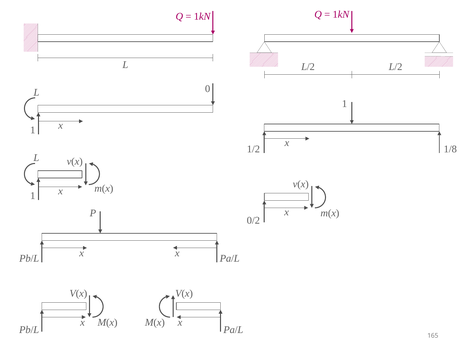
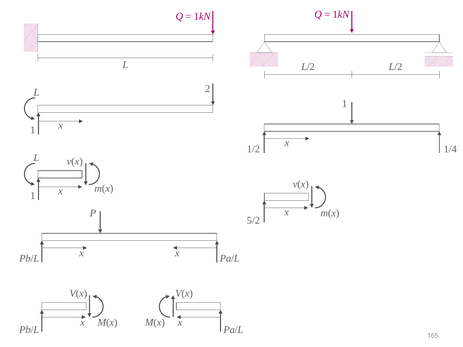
0: 0 -> 2 (208, 89)
1/8: 1/8 -> 1/4 (450, 149)
0/2: 0/2 -> 5/2 (253, 221)
